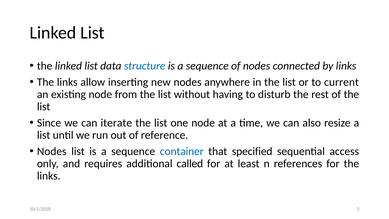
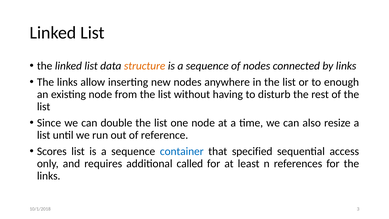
structure colour: blue -> orange (145, 66)
current: current -> enough (342, 82)
iterate: iterate -> double (116, 123)
Nodes: Nodes -> Scores (52, 151)
